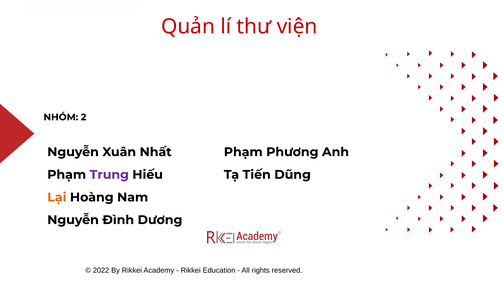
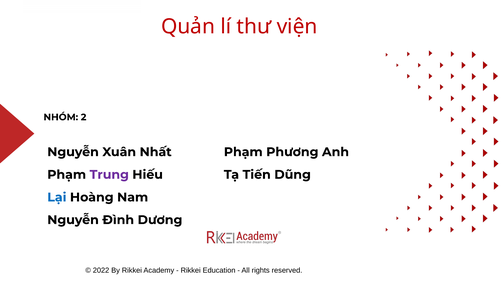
Lại colour: orange -> blue (57, 197)
